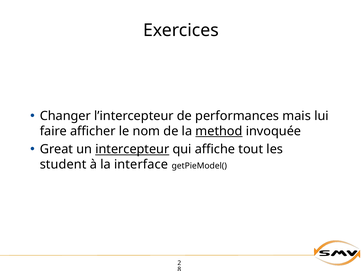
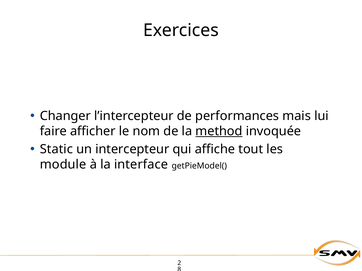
Great: Great -> Static (56, 150)
intercepteur underline: present -> none (132, 150)
student: student -> module (63, 165)
